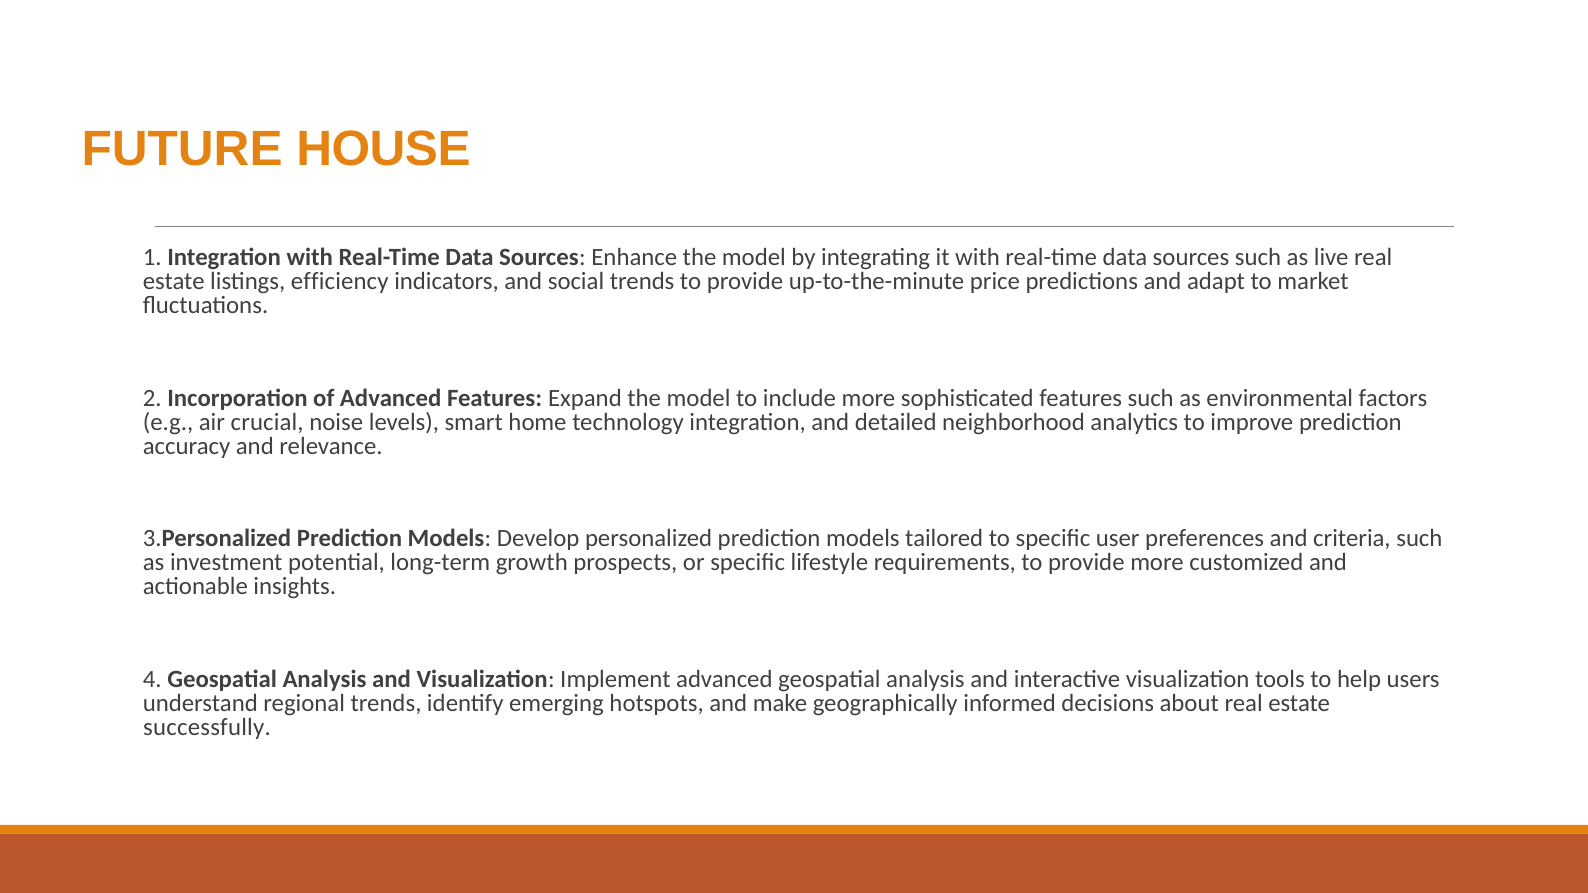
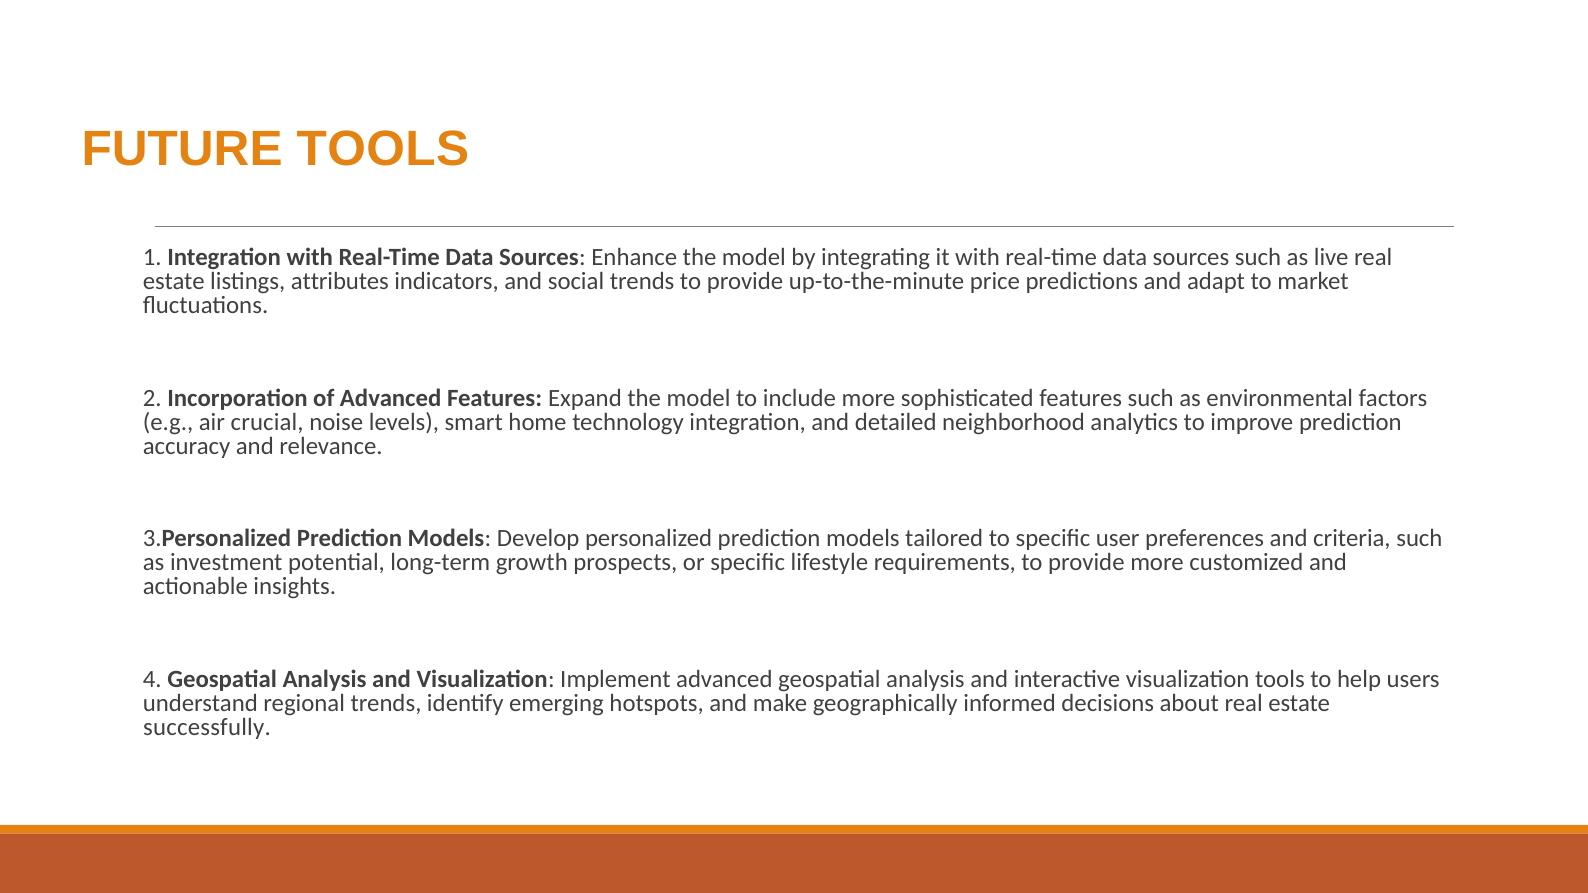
FUTURE HOUSE: HOUSE -> TOOLS (383, 149)
efficiency: efficiency -> attributes (340, 282)
